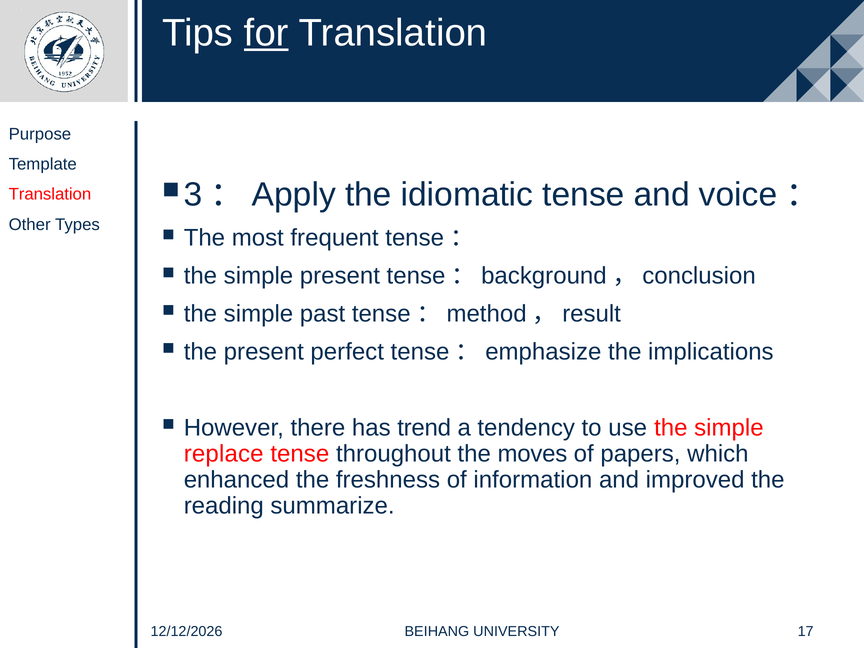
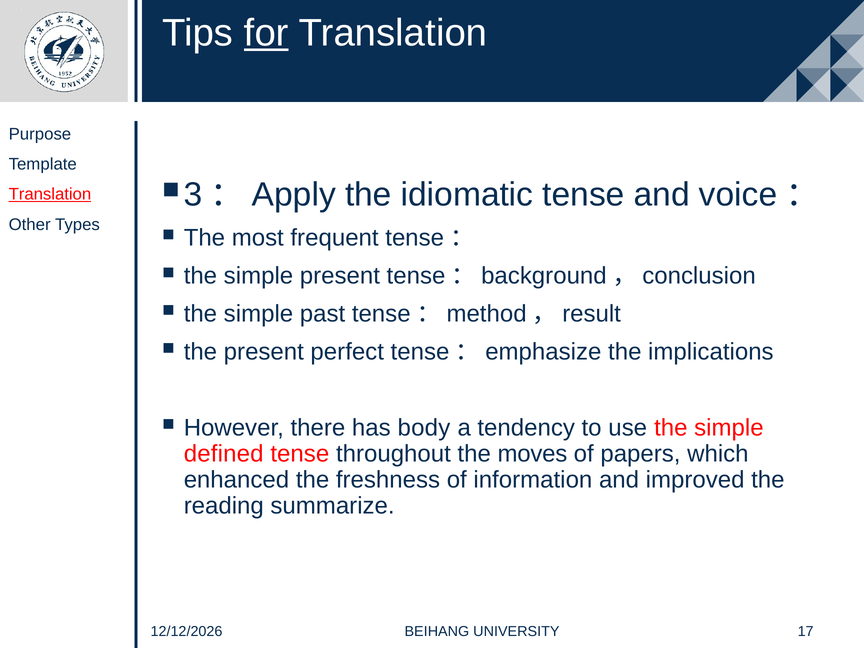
Translation underline: none -> present (50, 194)
trend: trend -> body (424, 428)
replace: replace -> defined (224, 454)
